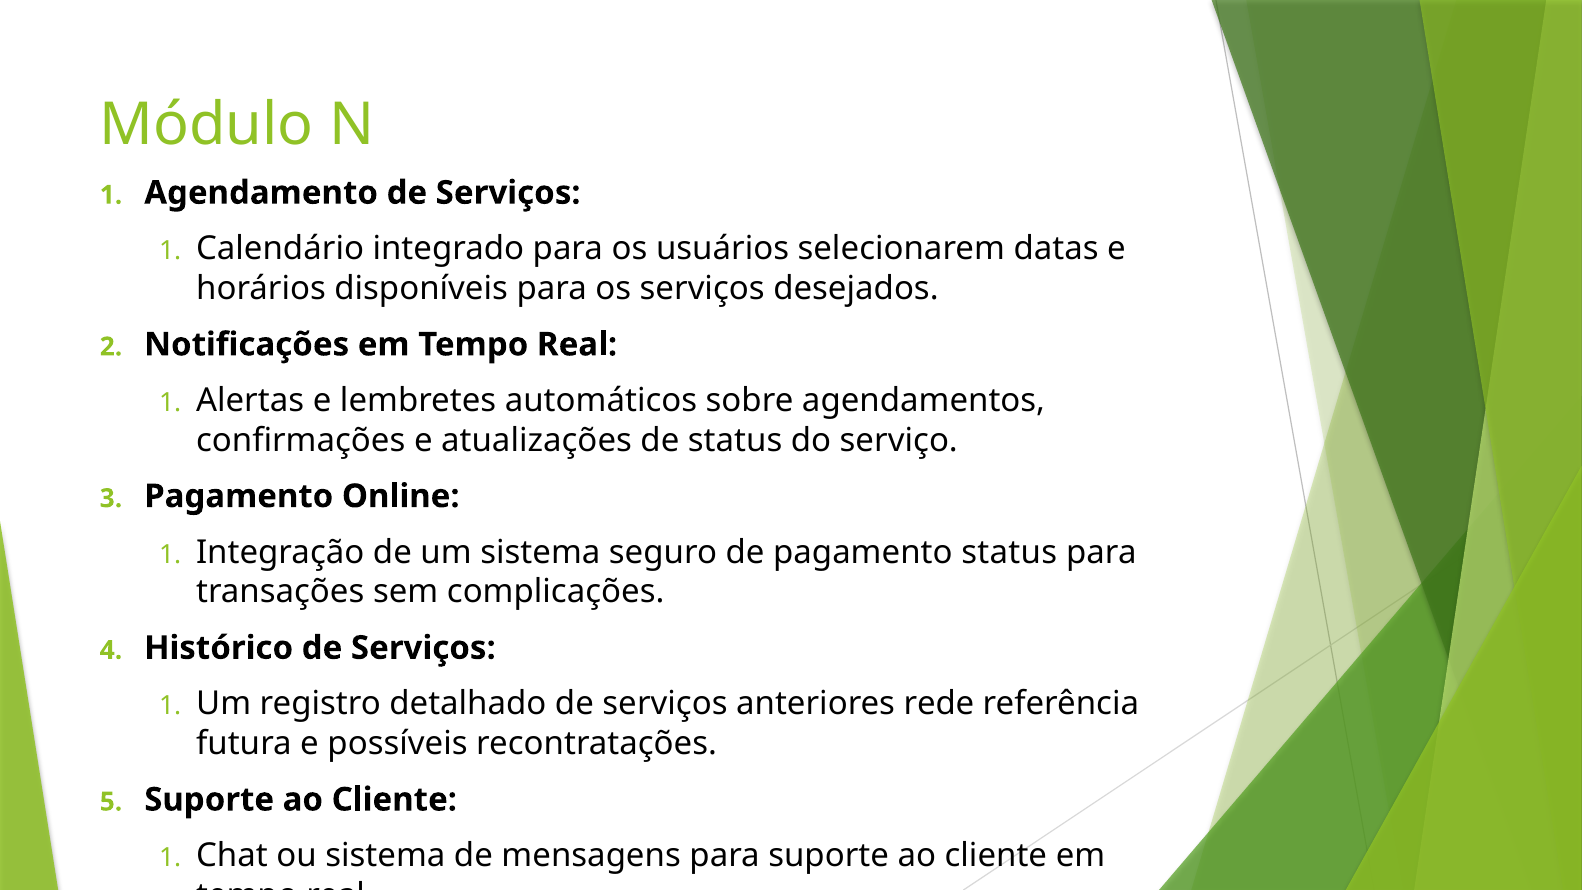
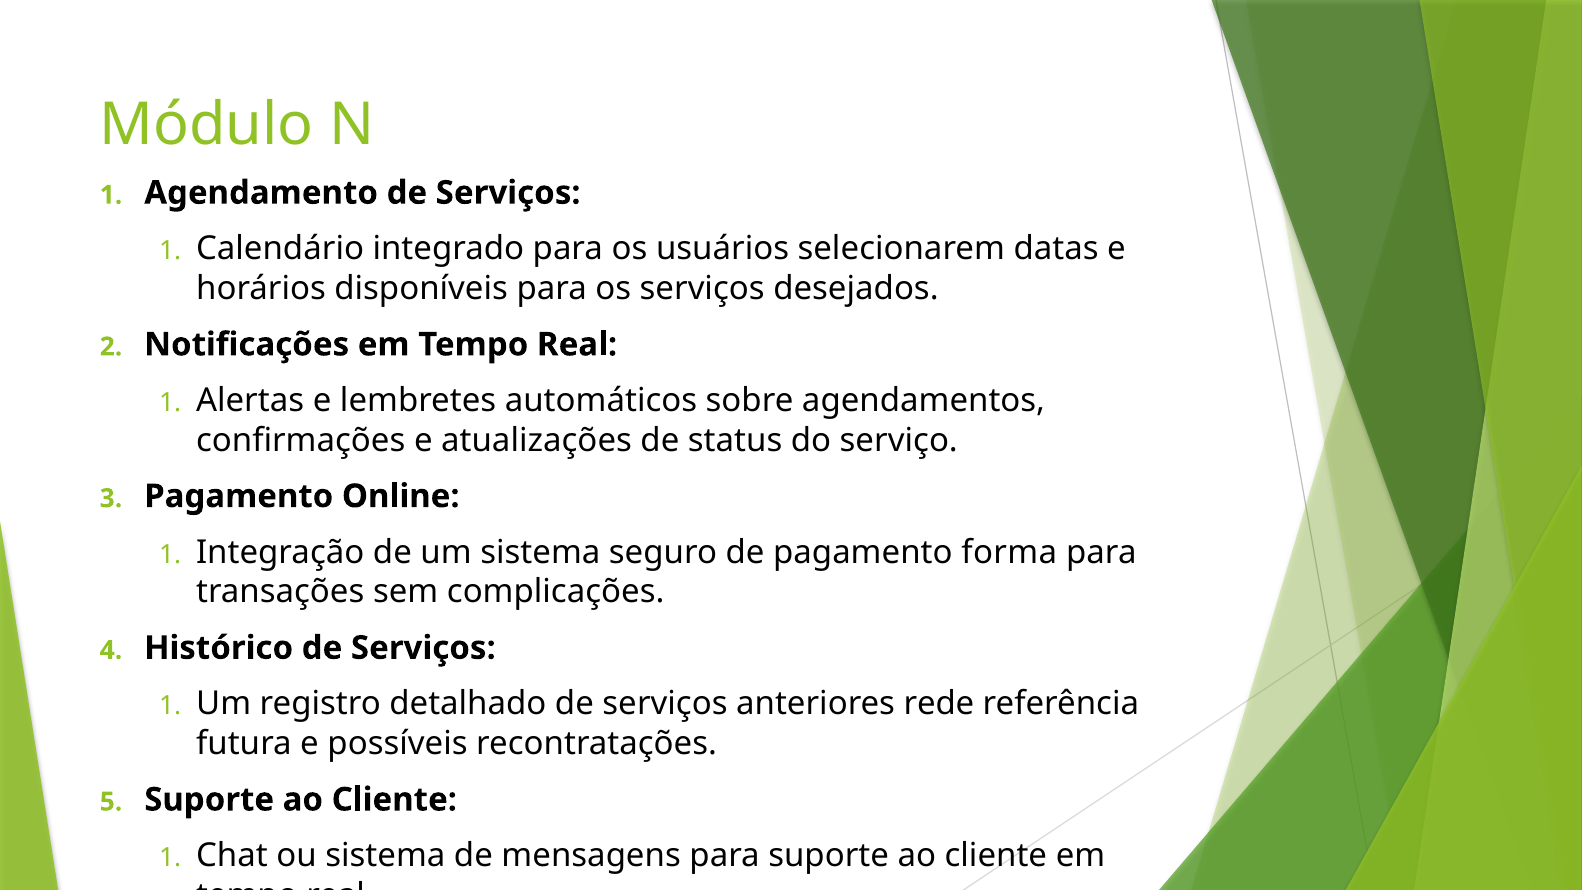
pagamento status: status -> forma (1009, 552)
